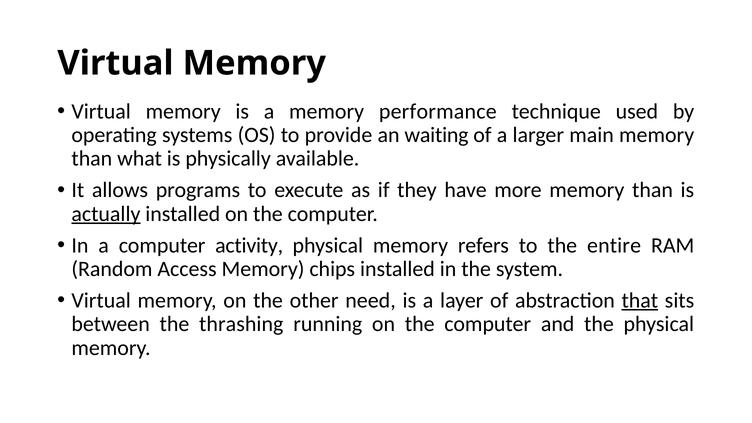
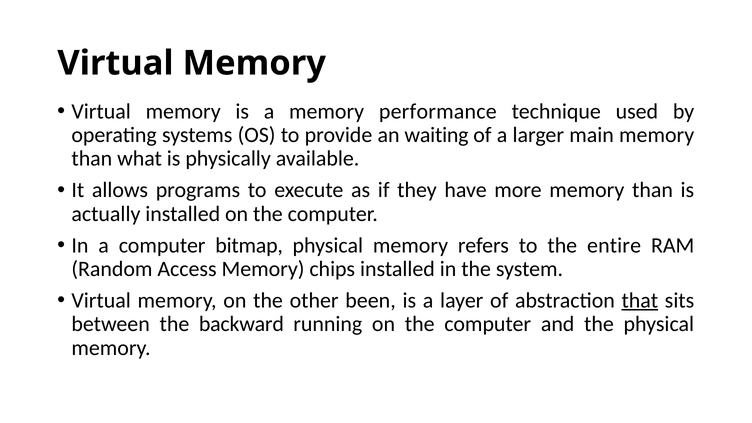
actually underline: present -> none (106, 214)
activity: activity -> bitmap (249, 245)
need: need -> been (371, 300)
thrashing: thrashing -> backward (241, 324)
